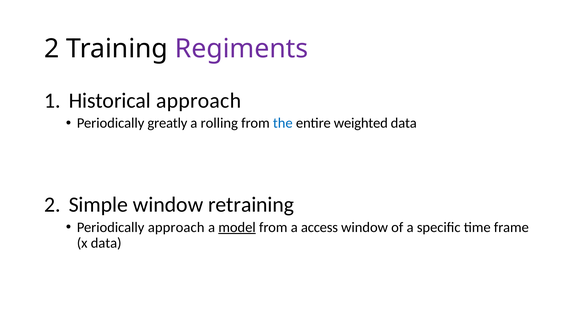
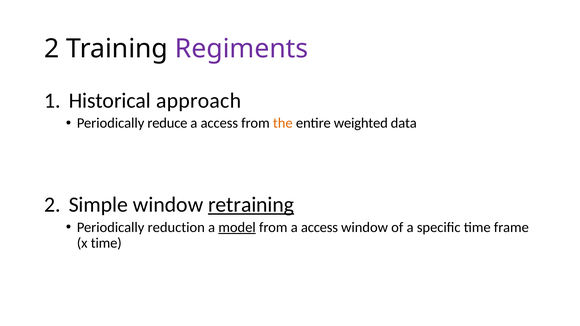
greatly: greatly -> reduce (167, 123)
rolling: rolling -> access (219, 123)
the colour: blue -> orange (283, 123)
retraining underline: none -> present (251, 205)
Periodically approach: approach -> reduction (176, 227)
x data: data -> time (106, 243)
